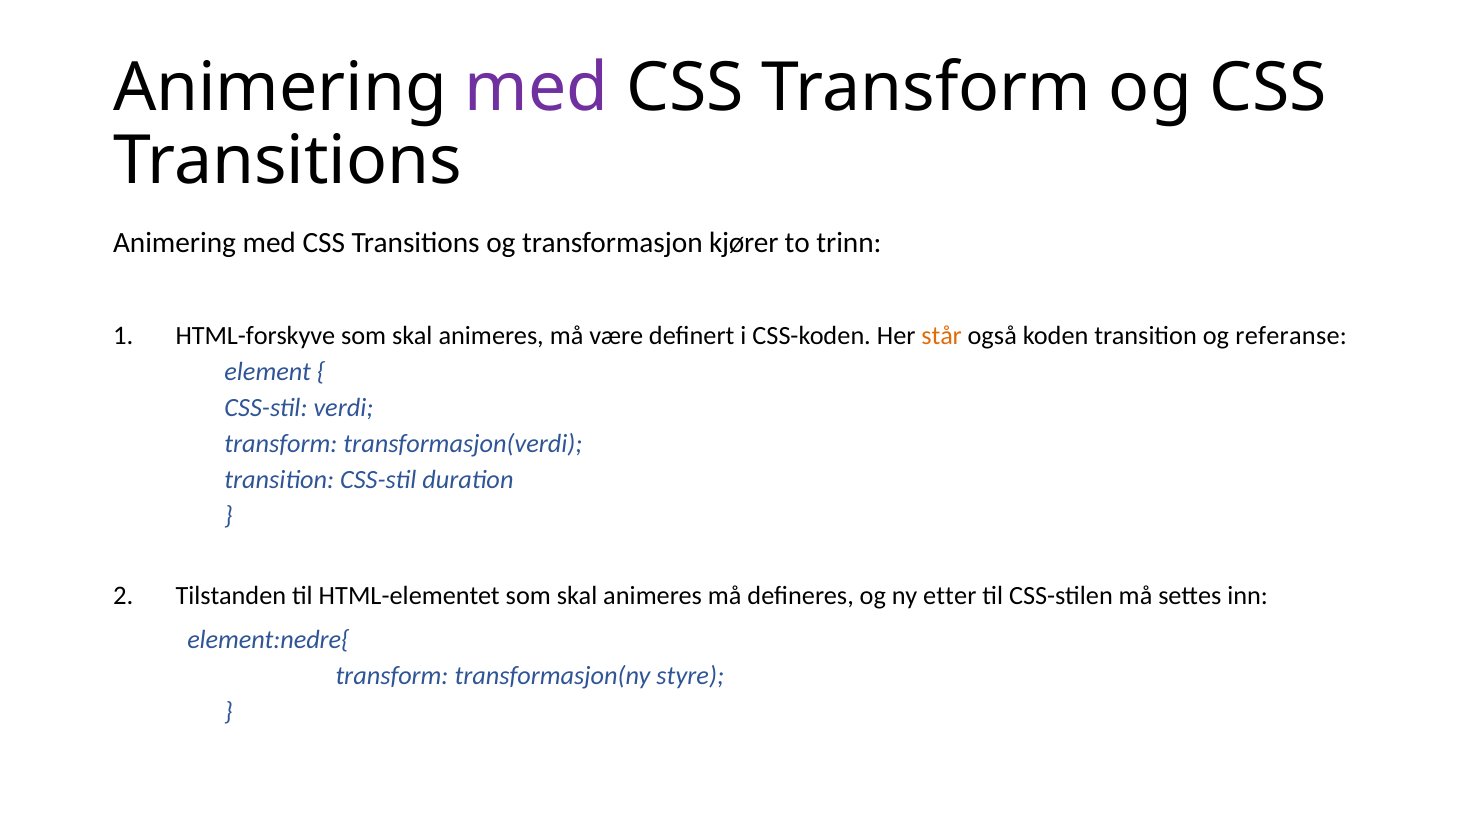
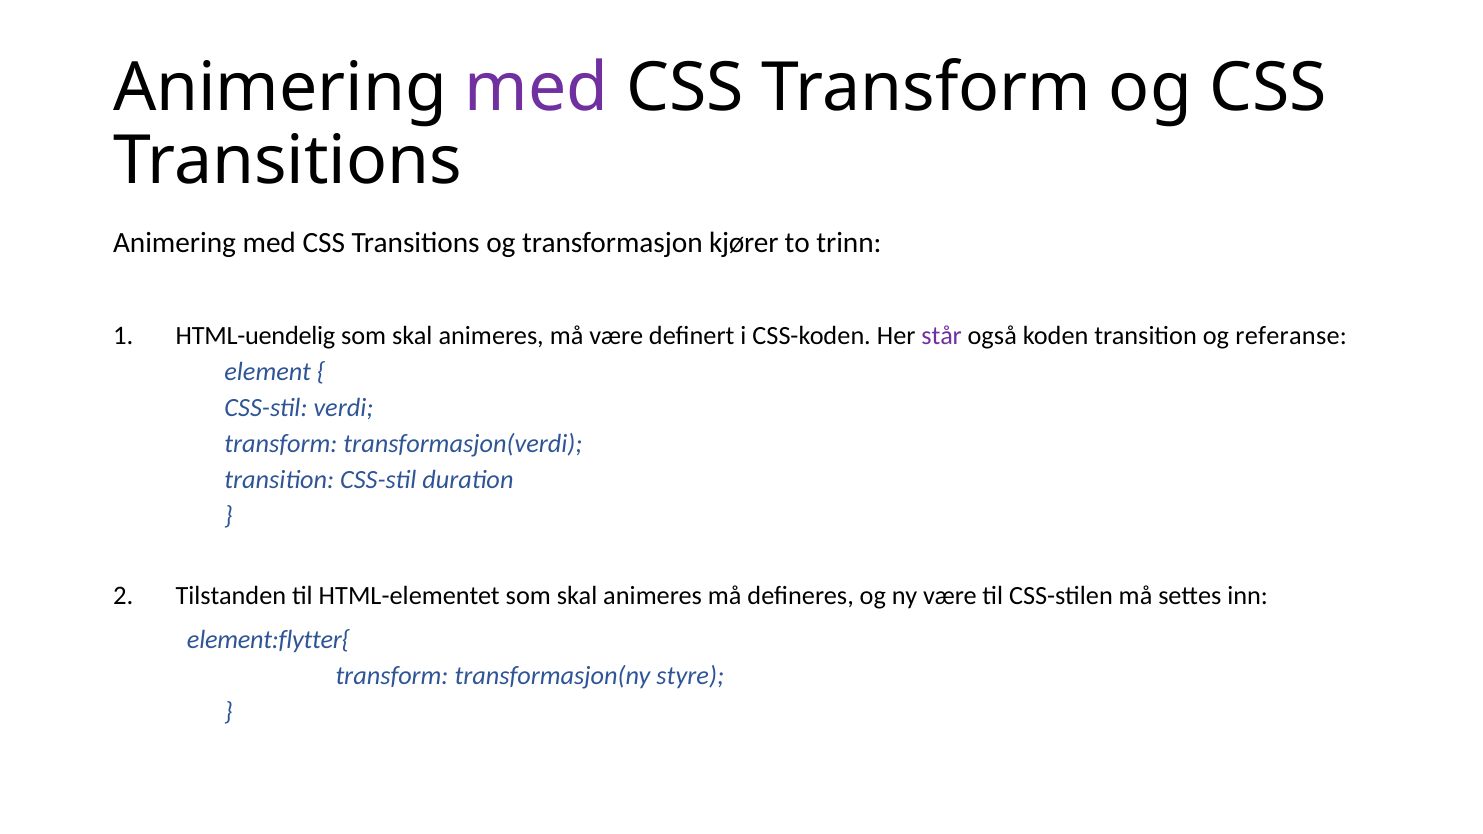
HTML-forskyve: HTML-forskyve -> HTML-uendelig (255, 336)
står colour: orange -> purple (942, 336)
ny etter: etter -> være (950, 596)
element:nedre{: element:nedre{ -> element:flytter{ (268, 640)
